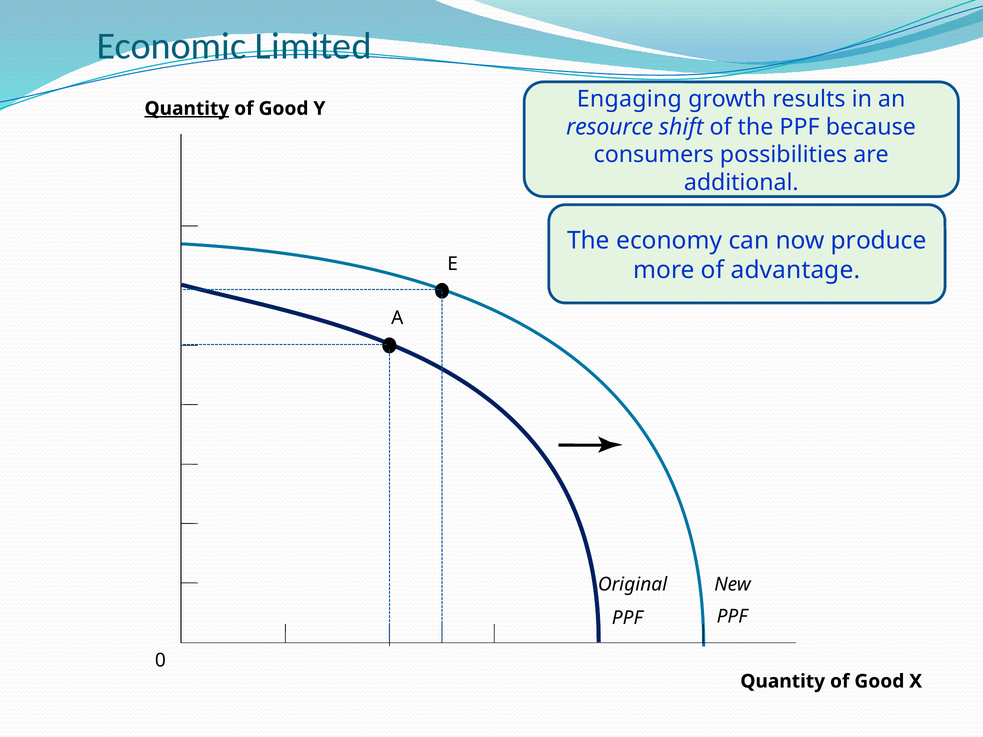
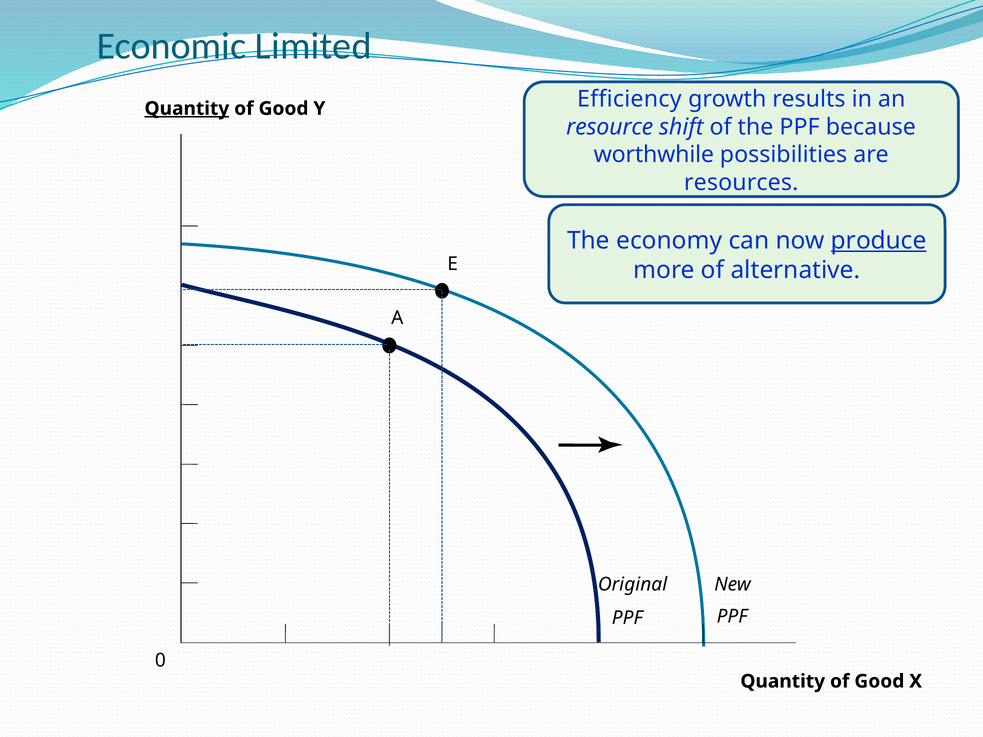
Engaging: Engaging -> Efficiency (629, 99)
consumers: consumers -> worthwhile (654, 155)
additional: additional -> resources (741, 183)
produce underline: none -> present (879, 241)
advantage: advantage -> alternative (795, 270)
